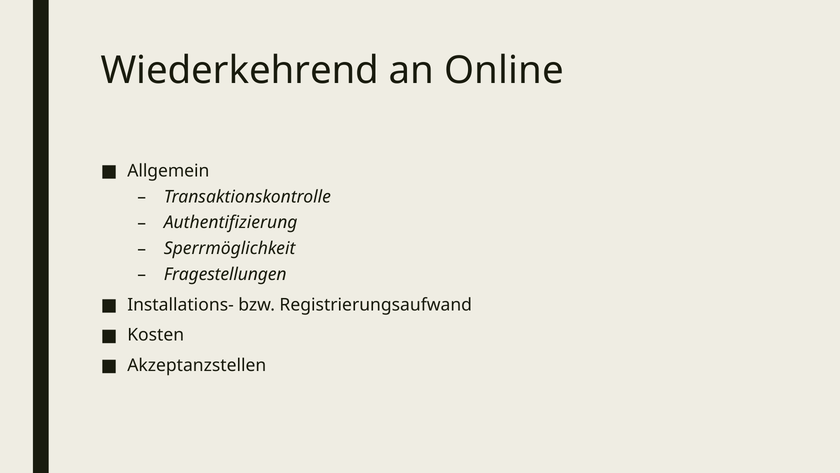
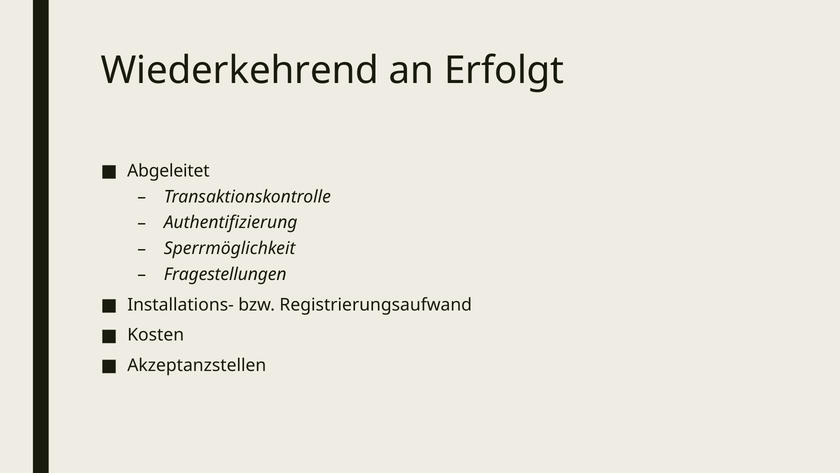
Online: Online -> Erfolgt (504, 71)
Allgemein: Allgemein -> Abgeleitet (168, 171)
